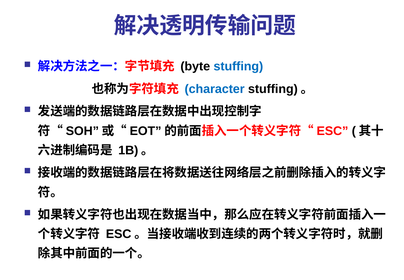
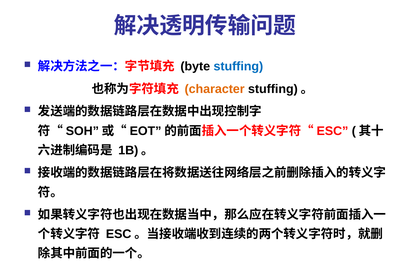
character colour: blue -> orange (215, 89)
